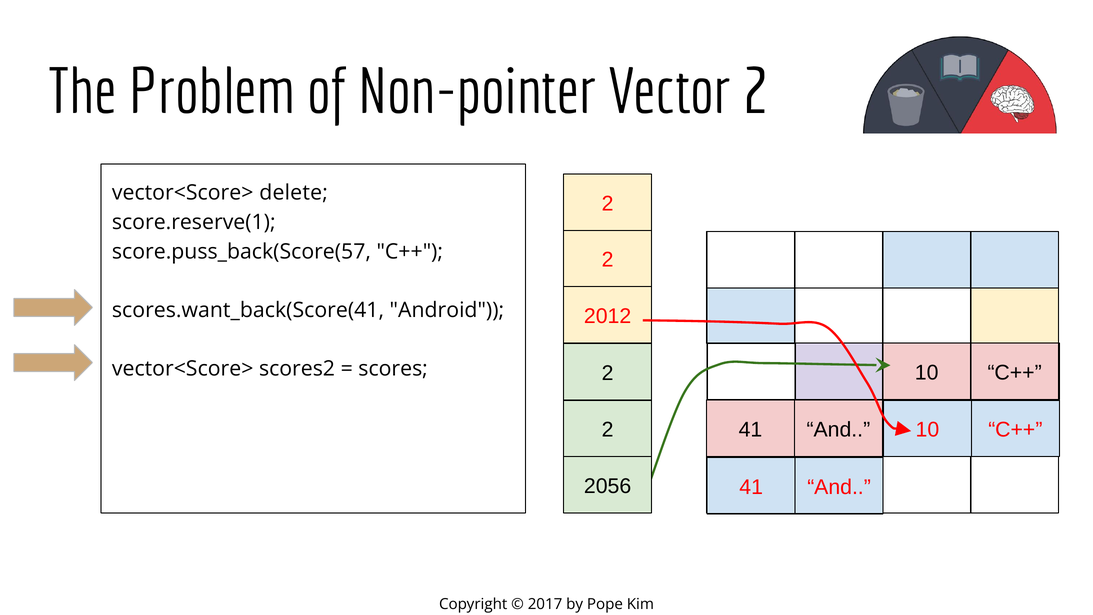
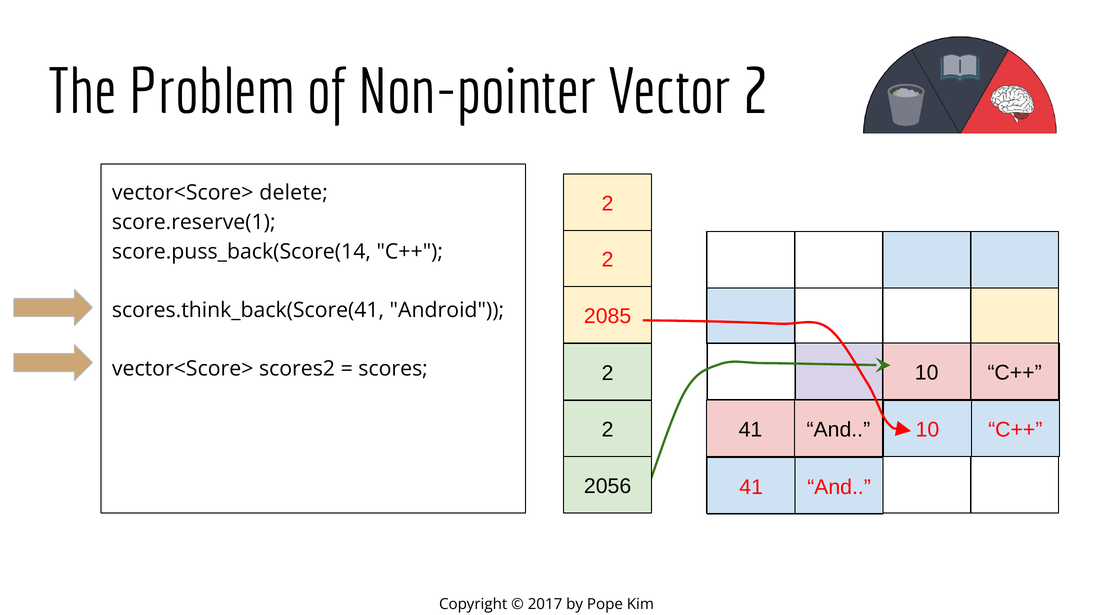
score.puss_back(Score(57: score.puss_back(Score(57 -> score.puss_back(Score(14 (241, 251)
scores.want_back(Score(41: scores.want_back(Score(41 -> scores.think_back(Score(41 (248, 310)
2012: 2012 -> 2085 (608, 316)
